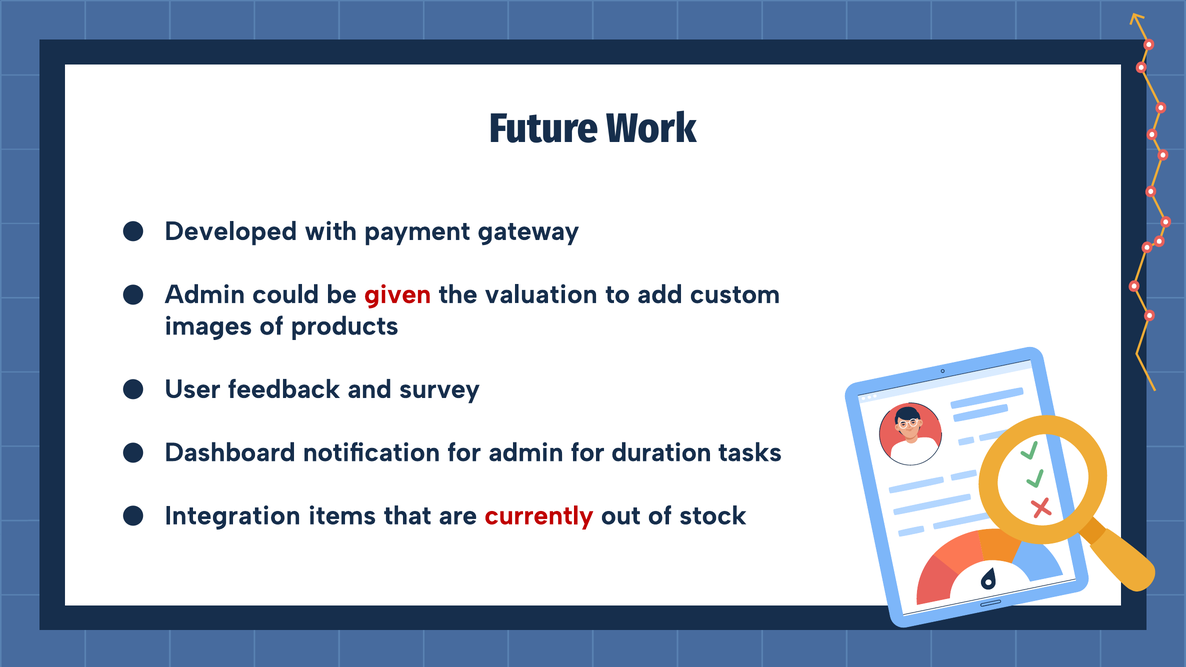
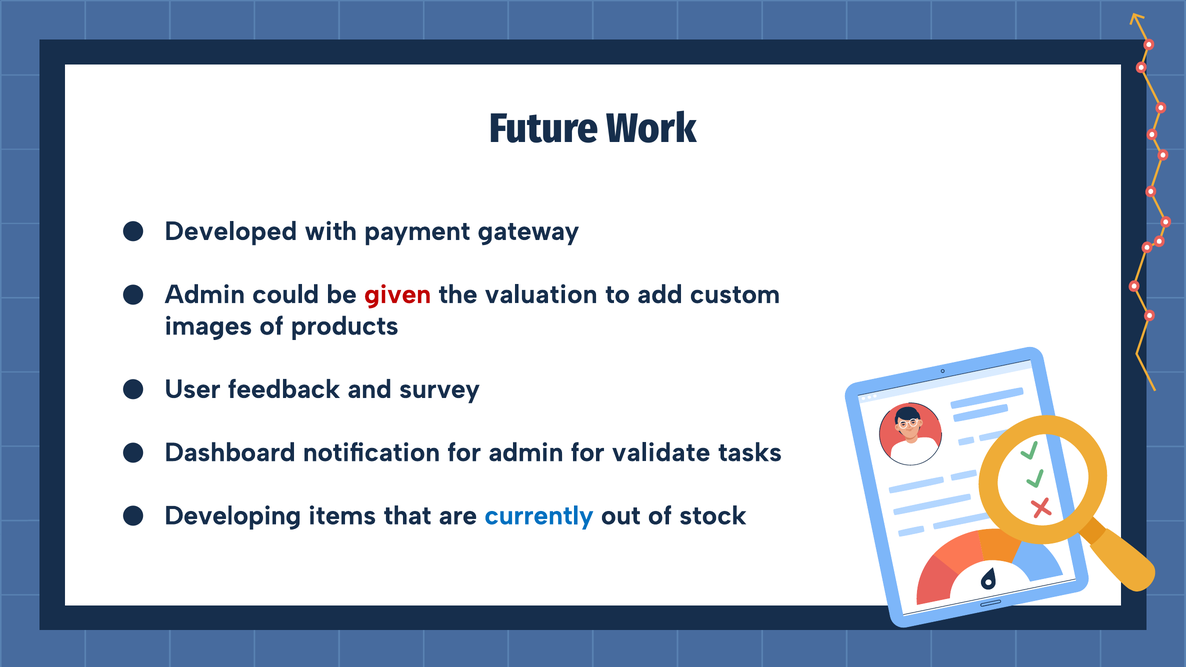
duration: duration -> validate (661, 453)
Integration: Integration -> Developing (233, 516)
currently colour: red -> blue (539, 516)
